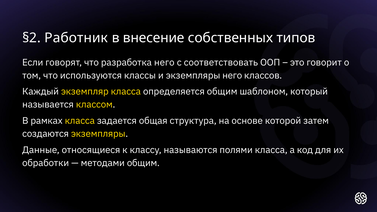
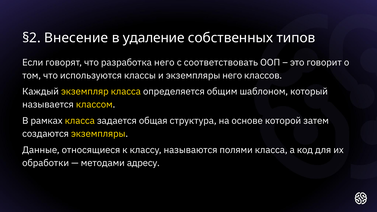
Работник: Работник -> Внесение (76, 38)
внесение: внесение -> удаление (154, 38)
методами общим: общим -> адресу (143, 163)
